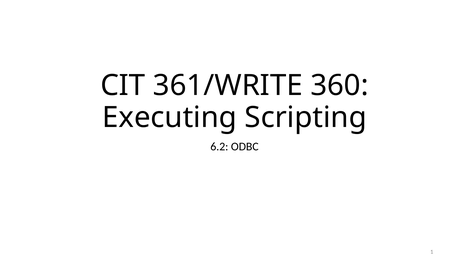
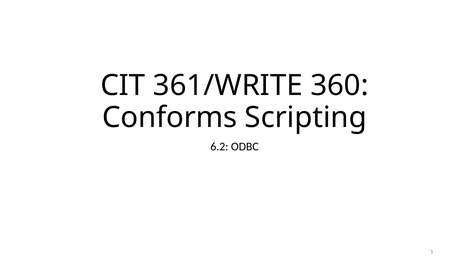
Executing: Executing -> Conforms (170, 117)
